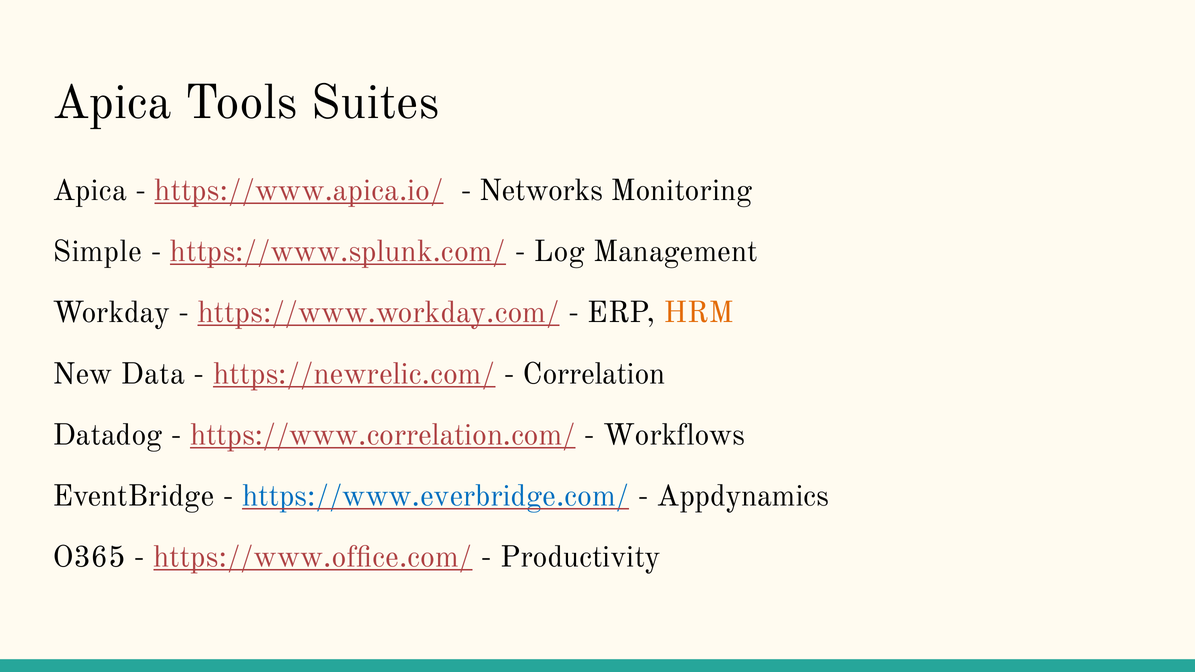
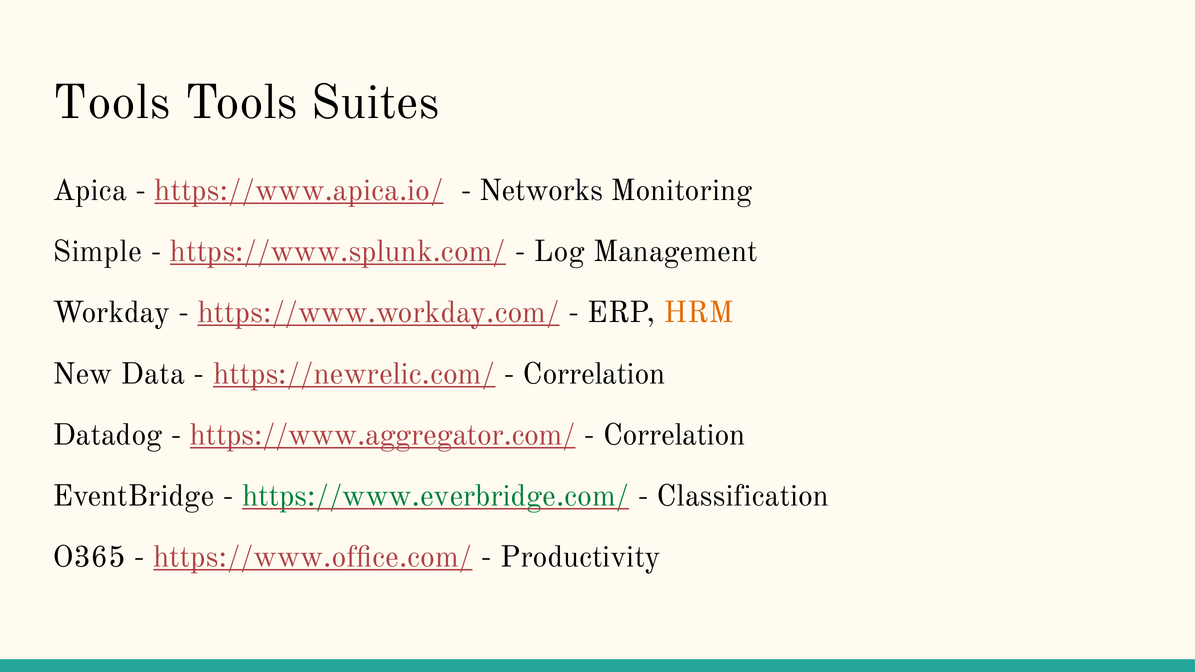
Apica: Apica -> Tools (112, 102)
https://www.correlation.com/: https://www.correlation.com/ -> https://www.aggregator.com/ (383, 435)
Workflows: Workflows -> Correlation (674, 435)
https://www.everbridge.com/ colour: blue -> green (436, 496)
Appdynamics: Appdynamics -> Classification (743, 496)
